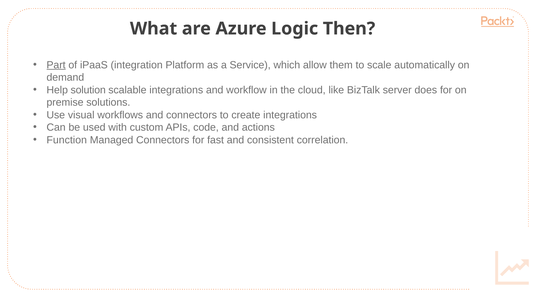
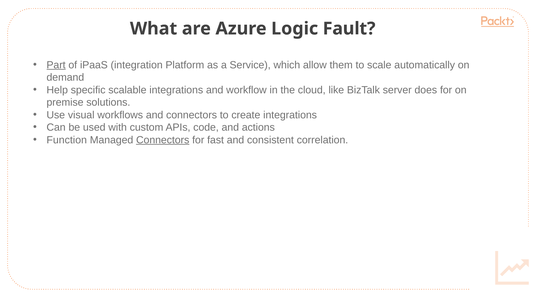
Then: Then -> Fault (349, 29)
solution: solution -> specific (88, 90)
Connectors underline: none -> present (163, 140)
